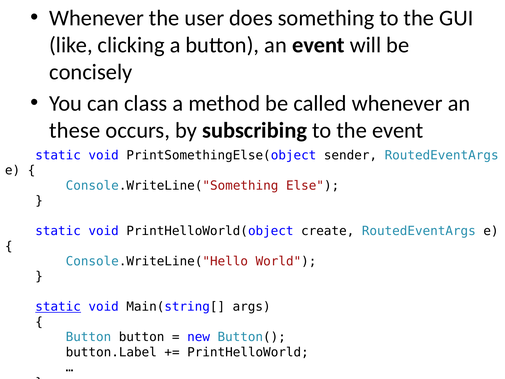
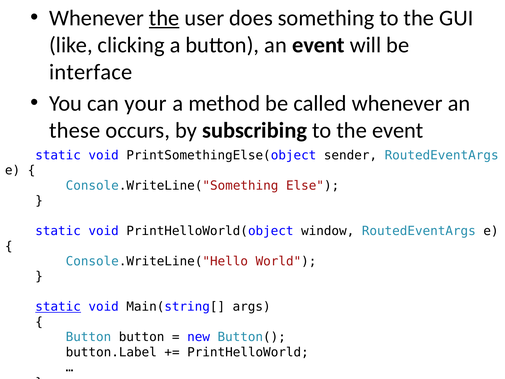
the underline: none -> present (164, 18)
concisely: concisely -> interface (91, 72)
class: class -> your (146, 103)
create: create -> window (328, 231)
